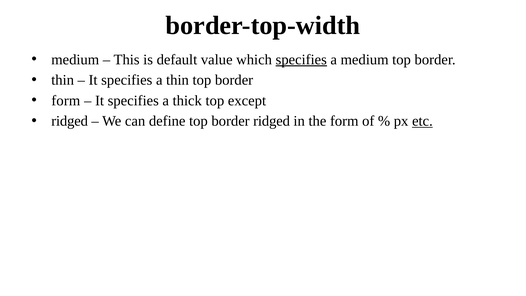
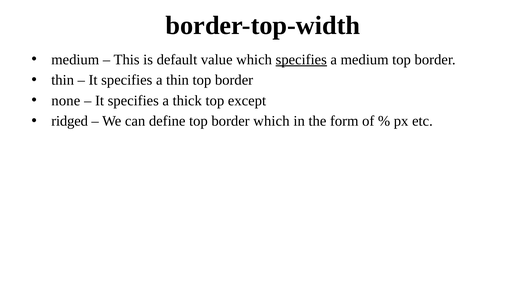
form: form -> none (66, 101)
border ridged: ridged -> which (271, 121)
etc underline: present -> none (422, 121)
